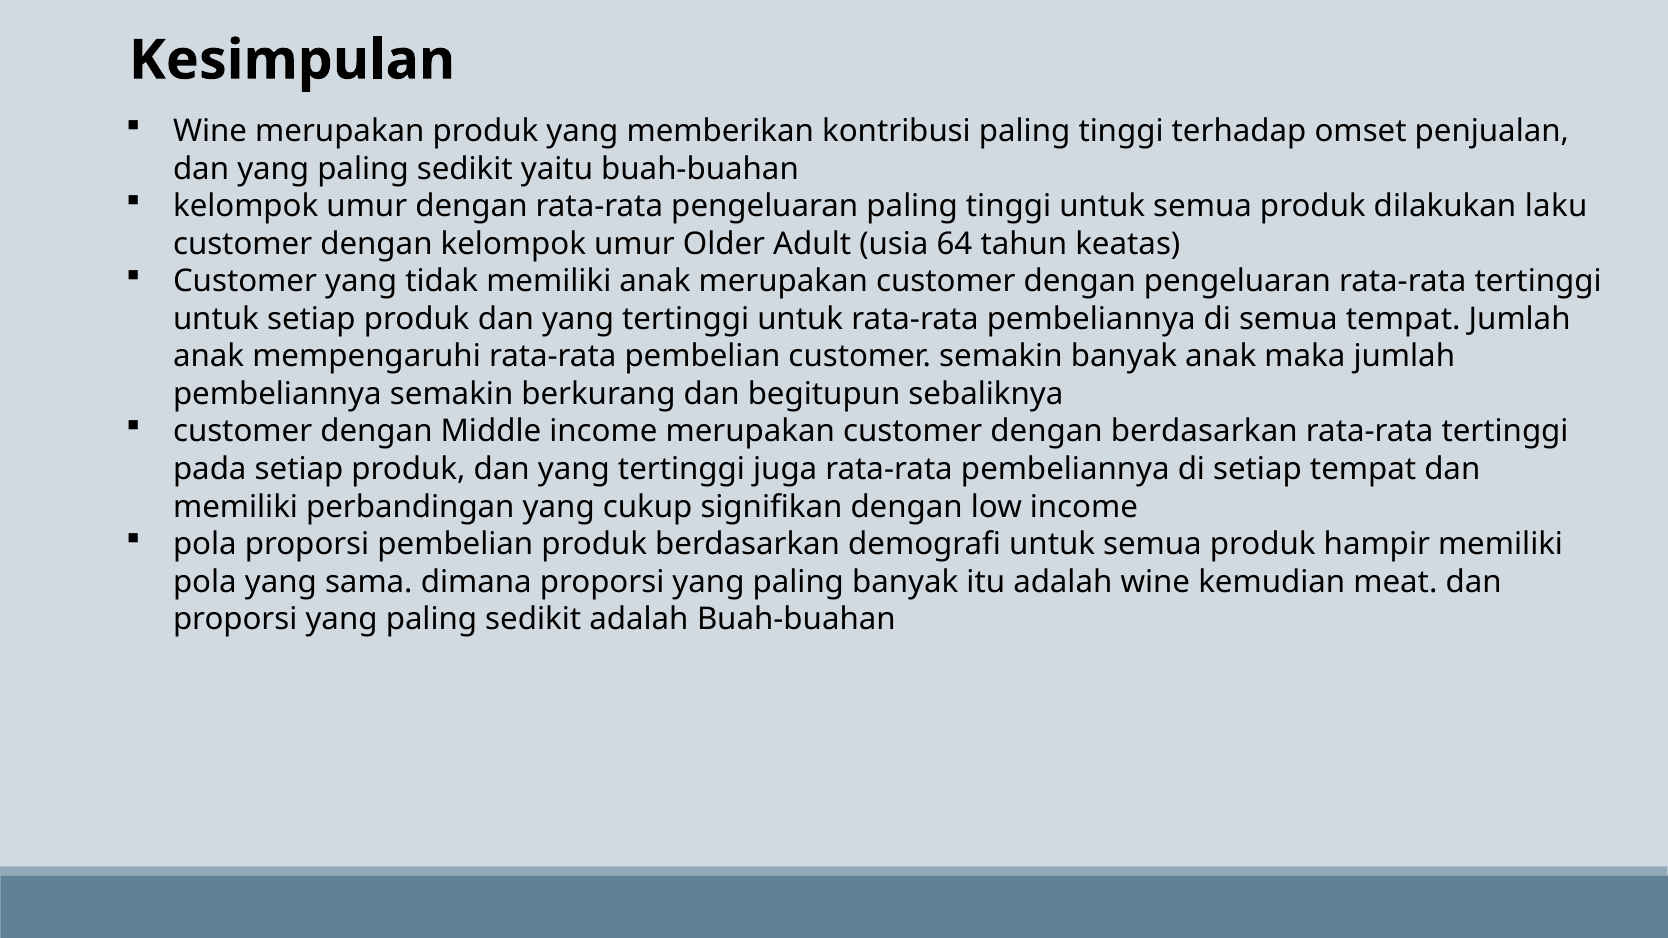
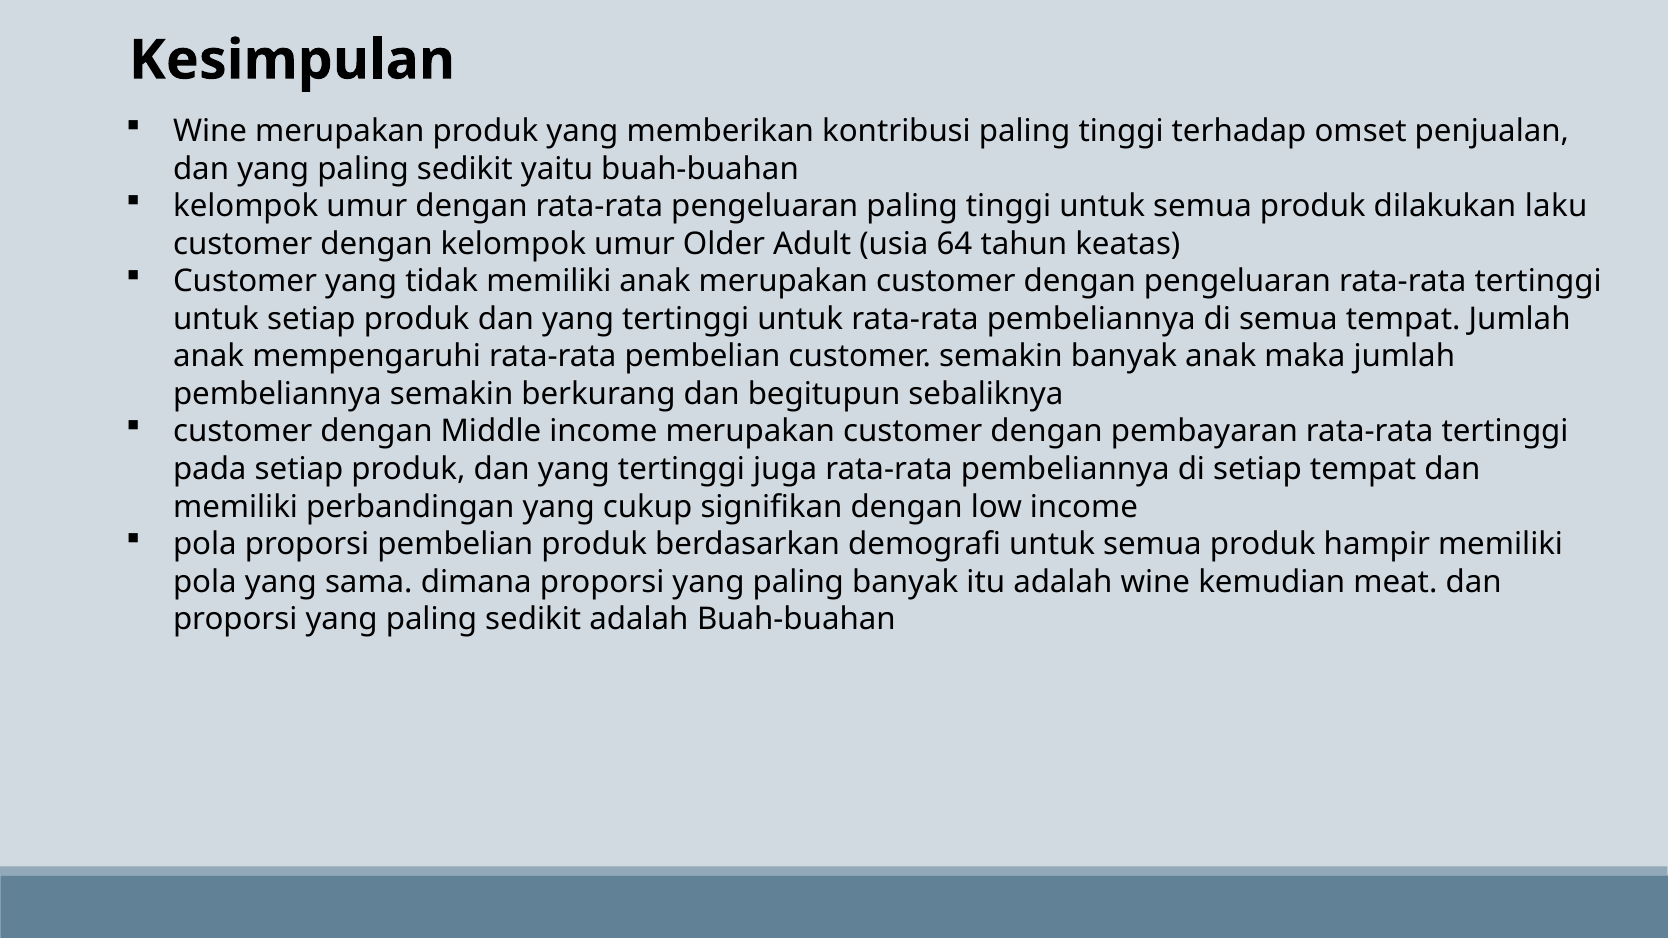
dengan berdasarkan: berdasarkan -> pembayaran (1204, 432)
